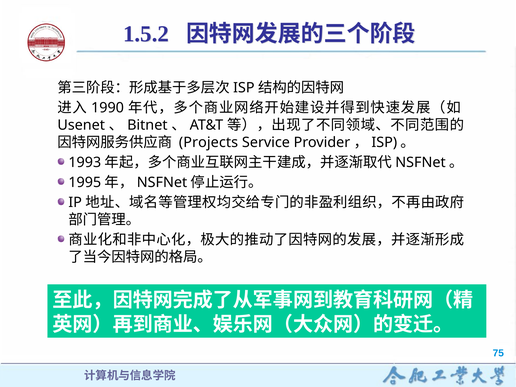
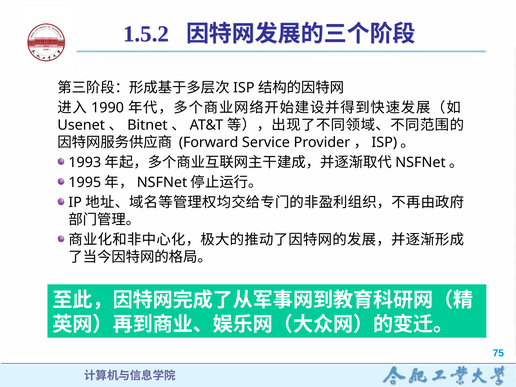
Projects: Projects -> Forward (209, 142)
